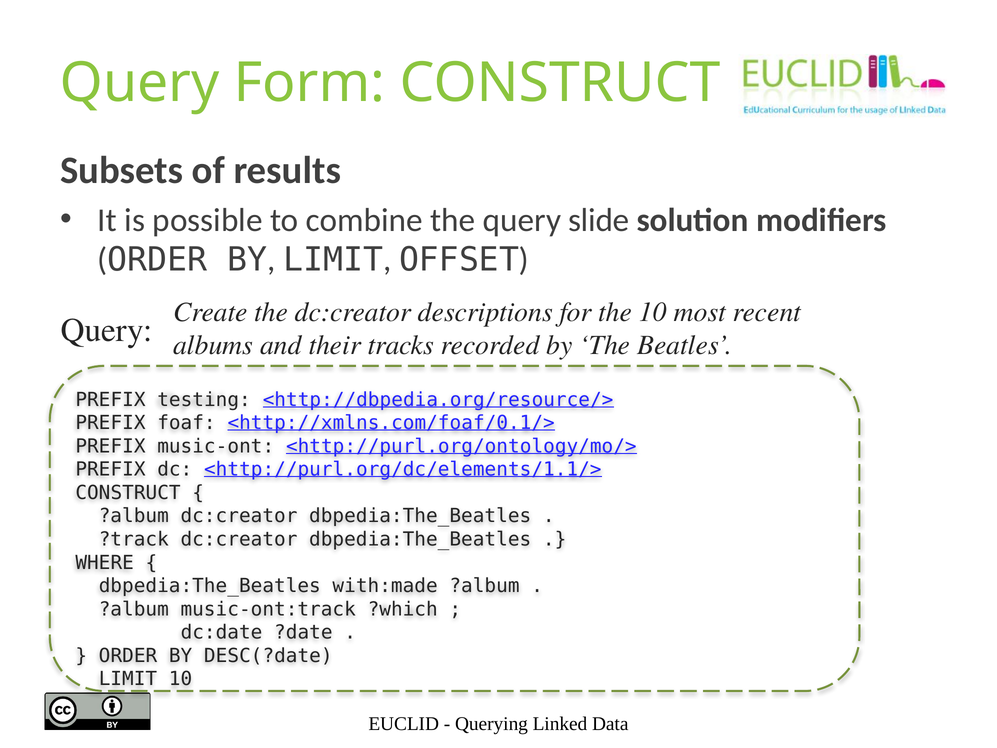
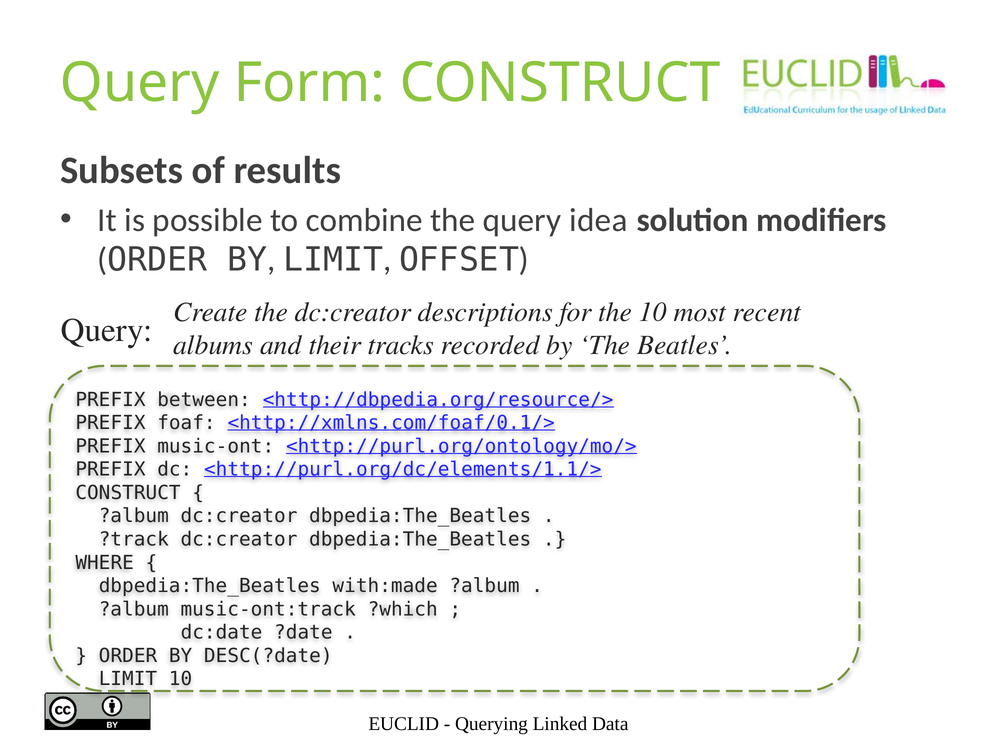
slide: slide -> idea (598, 220)
testing: testing -> between (204, 400)
